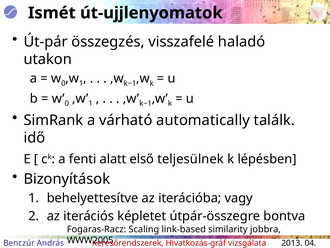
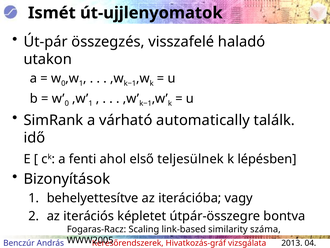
alatt: alatt -> ahol (113, 159)
jobbra: jobbra -> száma (265, 229)
